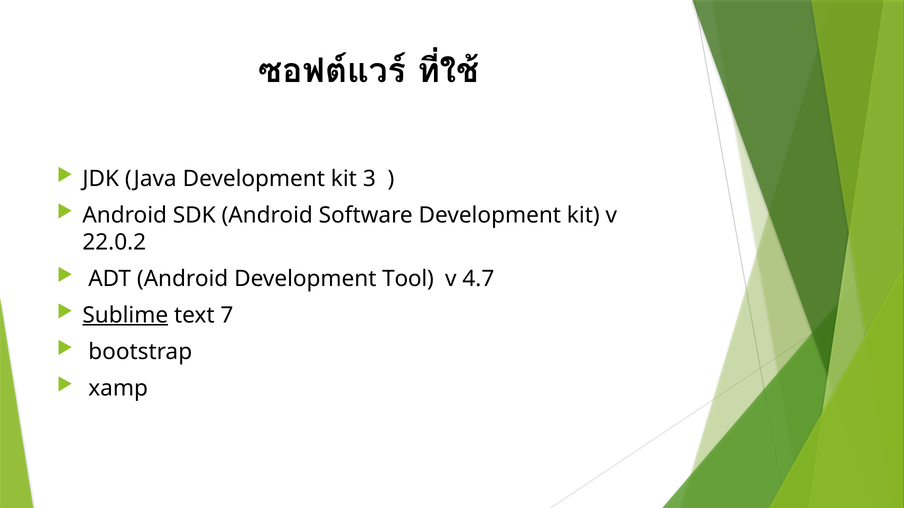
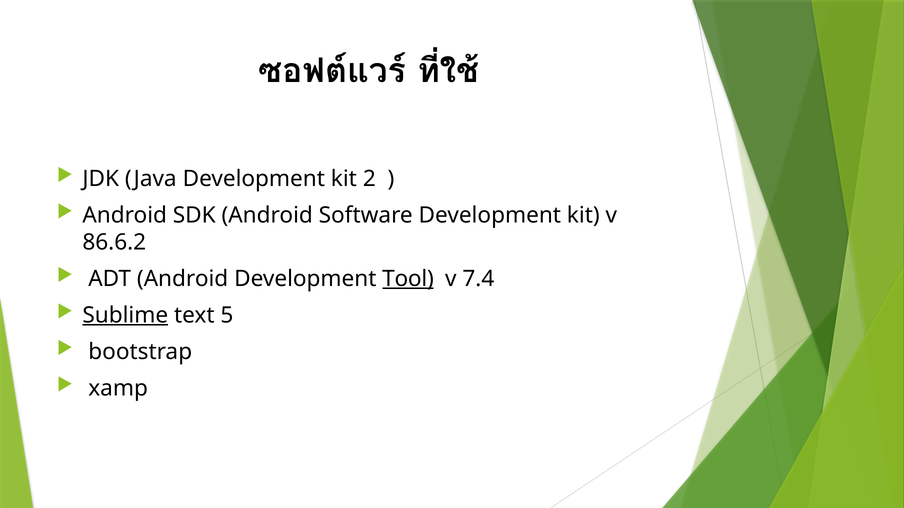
3: 3 -> 2 (369, 179)
22.0.2: 22.0.2 -> 86.6.2 (114, 242)
Tool underline: none -> present (408, 279)
4.7: 4.7 -> 7.4 (478, 279)
7: 7 -> 5 (227, 315)
